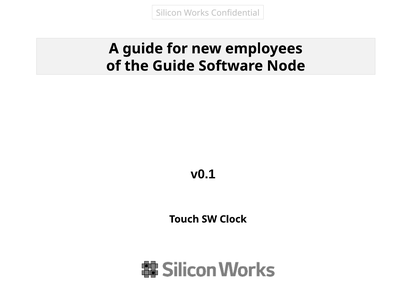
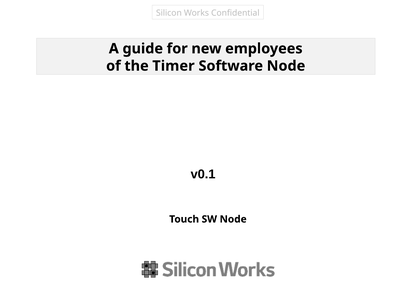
the Guide: Guide -> Timer (173, 66)
SW Clock: Clock -> Node (233, 219)
